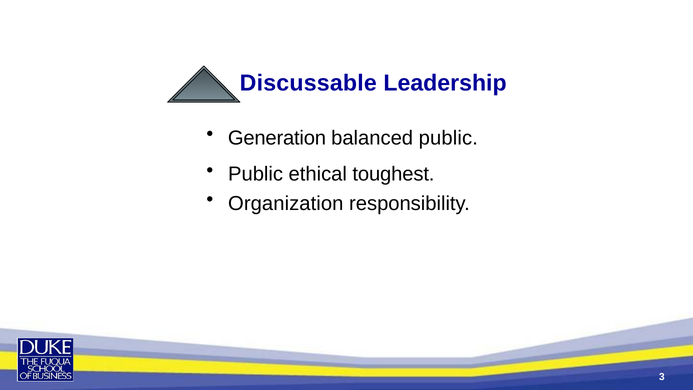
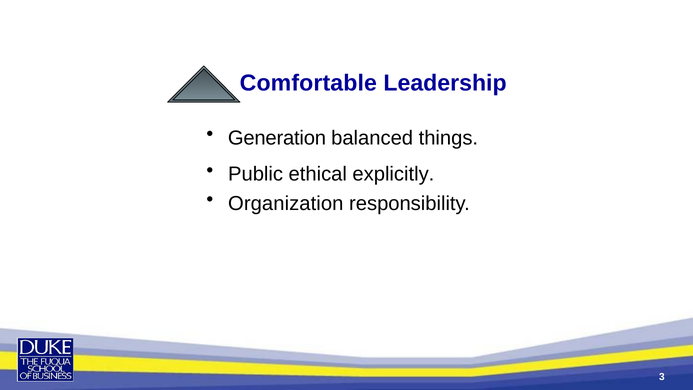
Discussable: Discussable -> Comfortable (308, 83)
balanced public: public -> things (448, 138)
toughest: toughest -> explicitly (393, 174)
